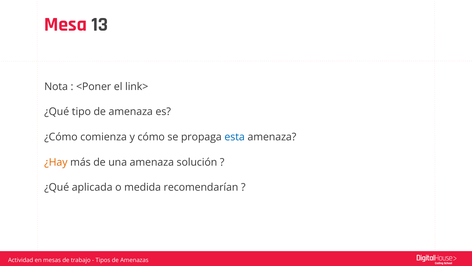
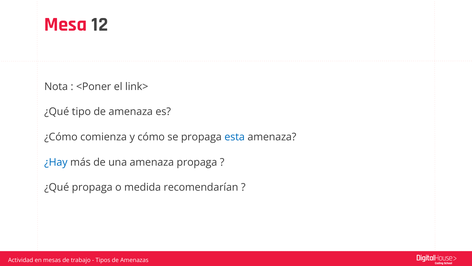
13: 13 -> 12 (100, 24)
¿Hay colour: orange -> blue (56, 162)
amenaza solución: solución -> propaga (197, 162)
¿Qué aplicada: aplicada -> propaga (92, 187)
